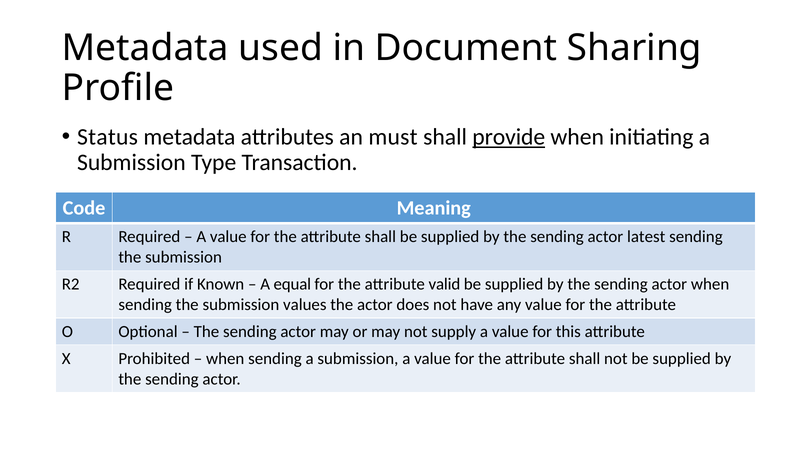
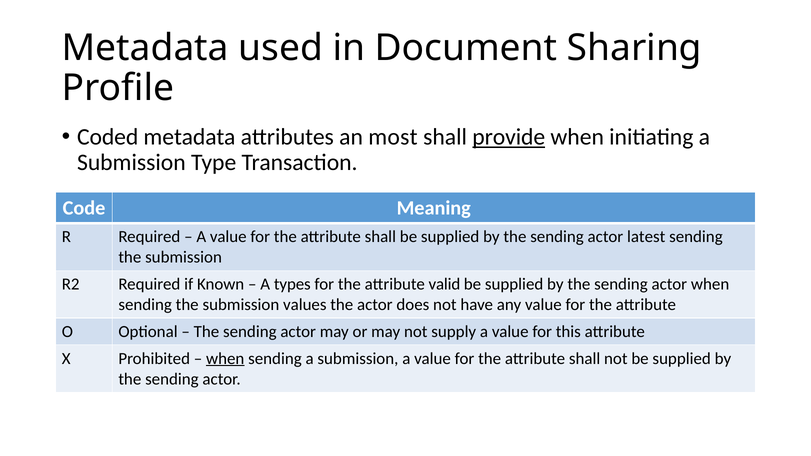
Status: Status -> Coded (108, 137)
must: must -> most (393, 137)
equal: equal -> types (292, 284)
when underline: none -> present (225, 359)
